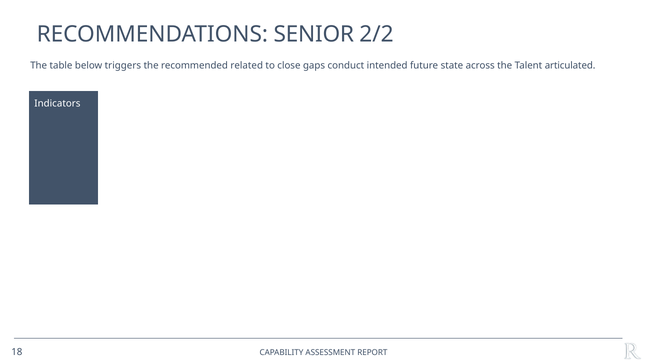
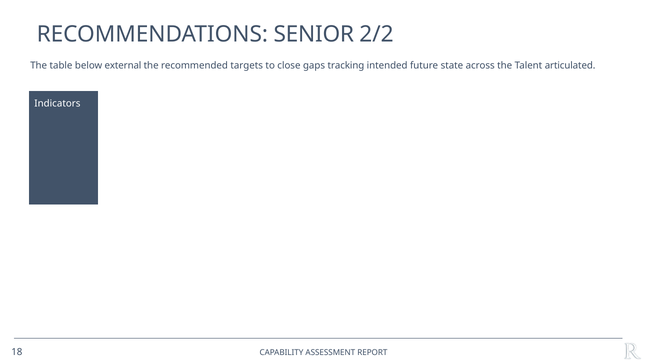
triggers: triggers -> external (123, 66)
related: related -> targets (247, 66)
conduct: conduct -> tracking (346, 66)
